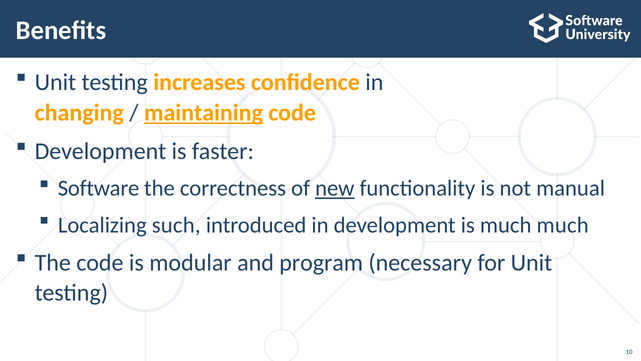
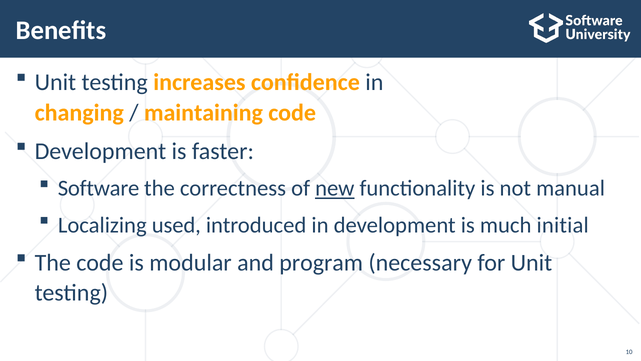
maintaining underline: present -> none (203, 113)
such: such -> used (176, 225)
much much: much -> initial (563, 225)
